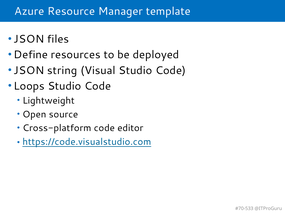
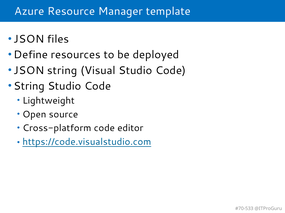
Loops: Loops -> String (29, 86)
